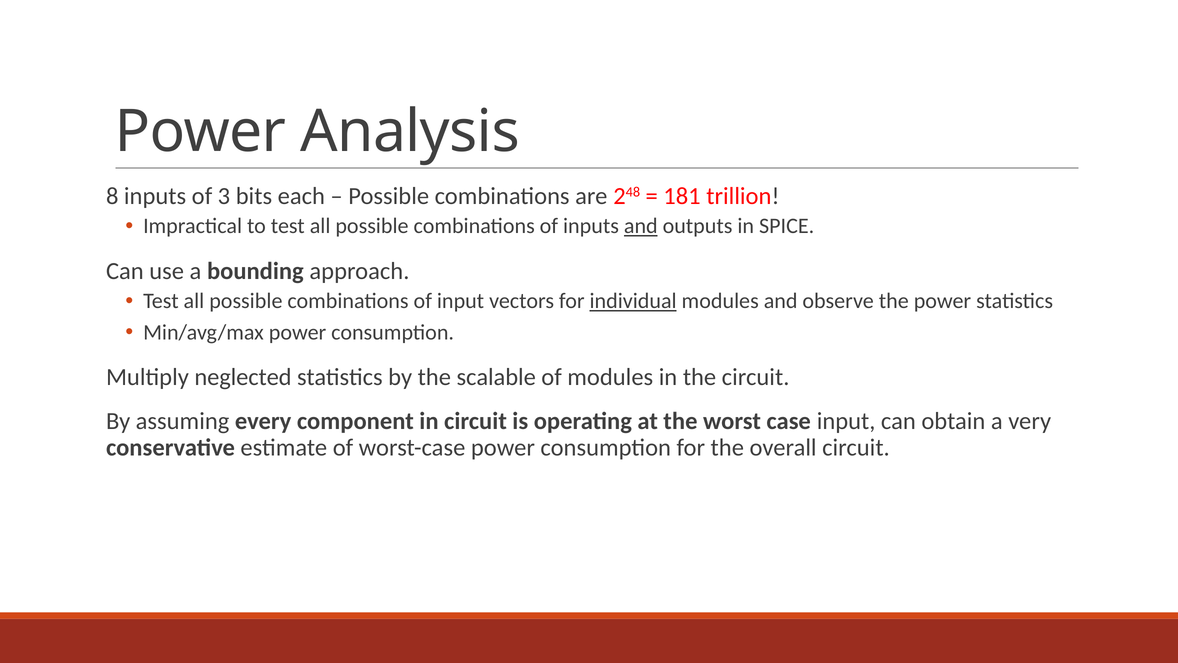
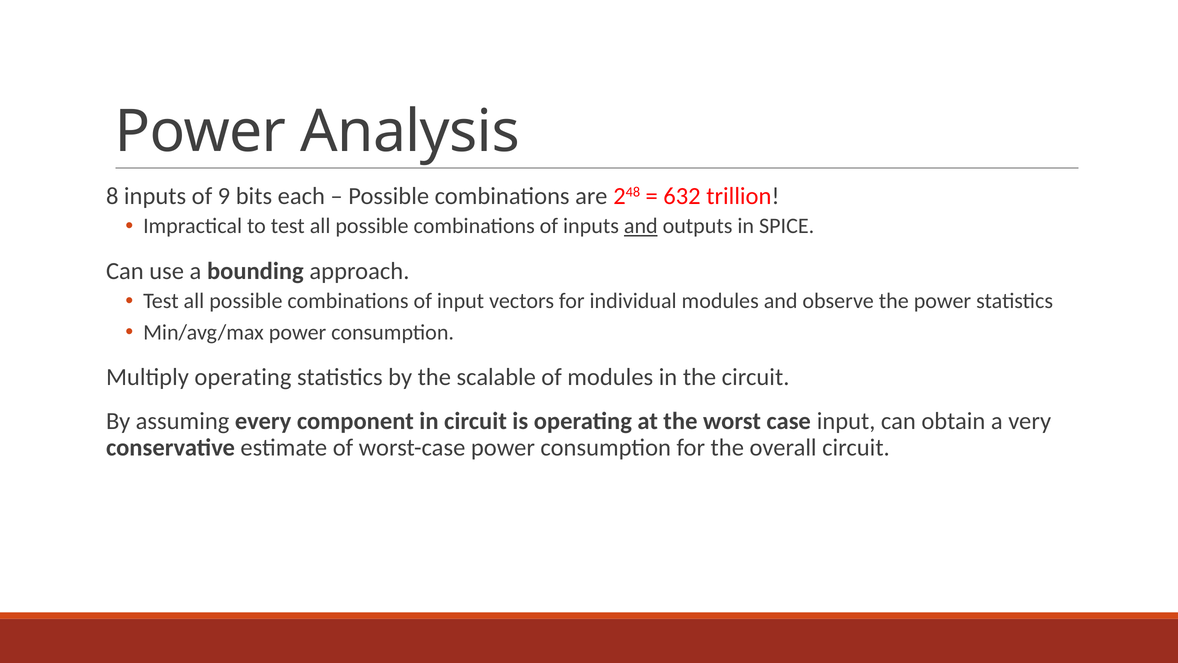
3: 3 -> 9 (224, 196)
181: 181 -> 632 (682, 196)
individual underline: present -> none (633, 301)
Multiply neglected: neglected -> operating (243, 377)
